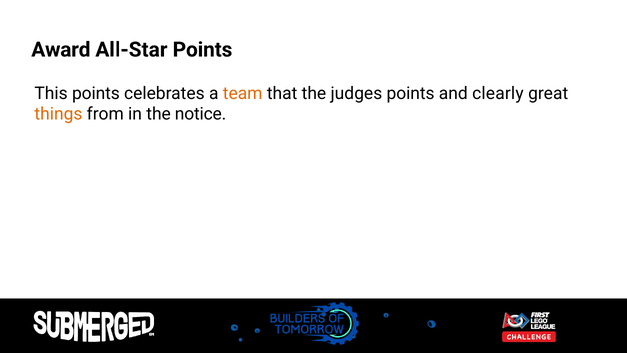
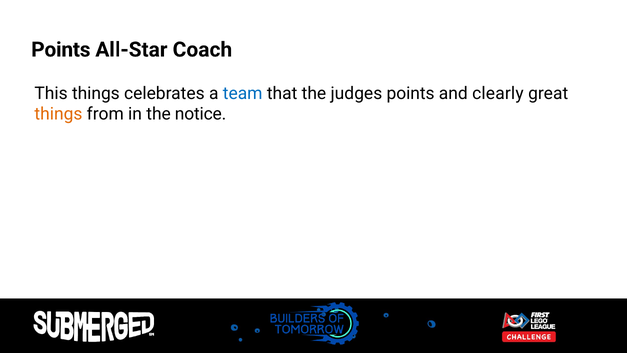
Award: Award -> Points (61, 50)
All-Star Points: Points -> Coach (202, 50)
This points: points -> things (96, 93)
team colour: orange -> blue (243, 93)
